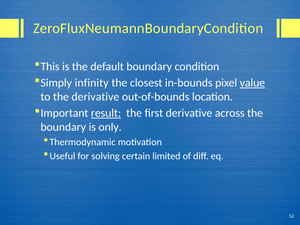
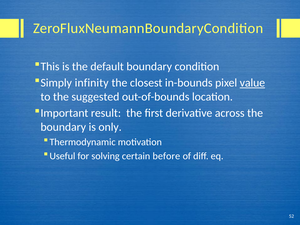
the derivative: derivative -> suggested (95, 97)
result underline: present -> none (106, 113)
limited: limited -> before (166, 156)
